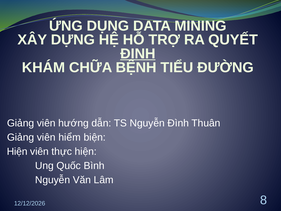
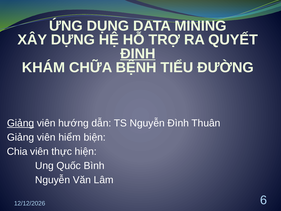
Giảng underline: none -> present (21, 123)
Hiện: Hiện -> Chia (17, 151)
8: 8 -> 6 (263, 200)
